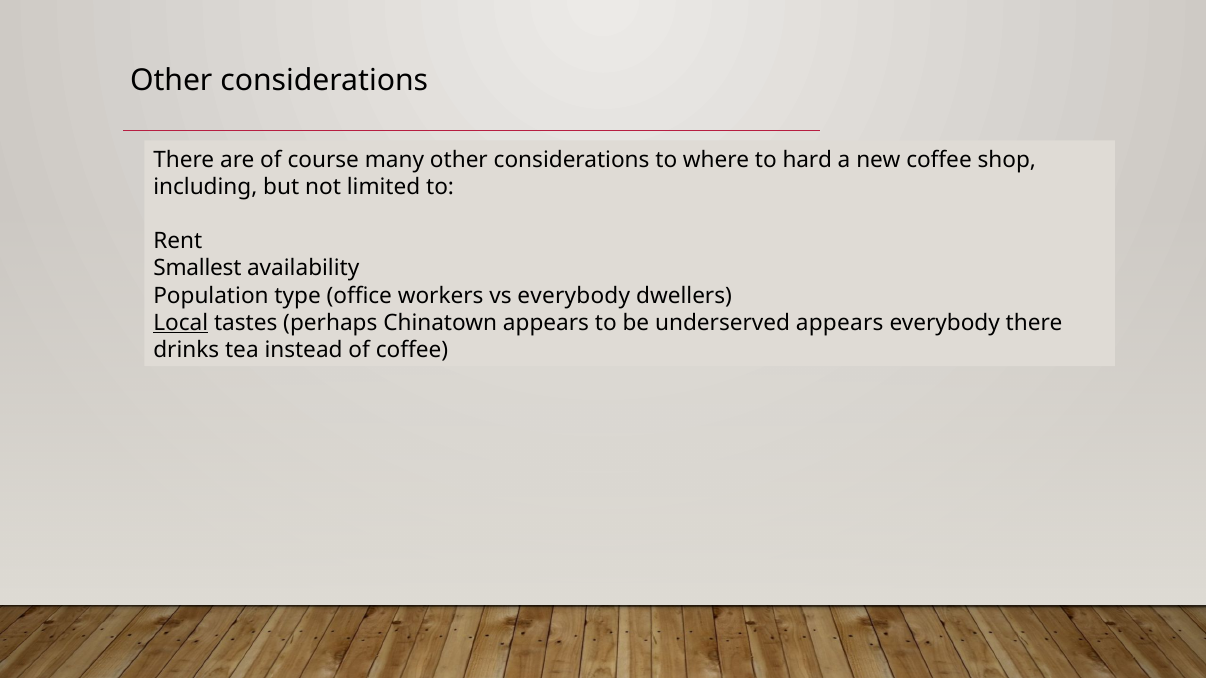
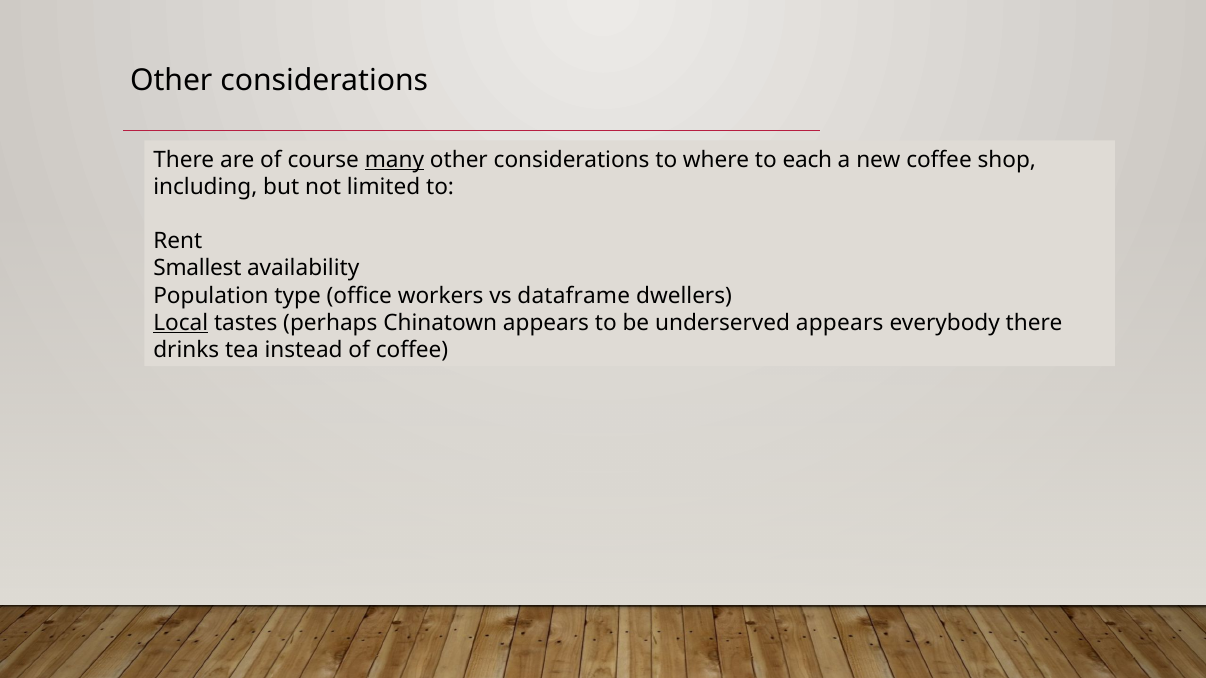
many underline: none -> present (395, 160)
hard: hard -> each (807, 160)
vs everybody: everybody -> dataframe (574, 296)
